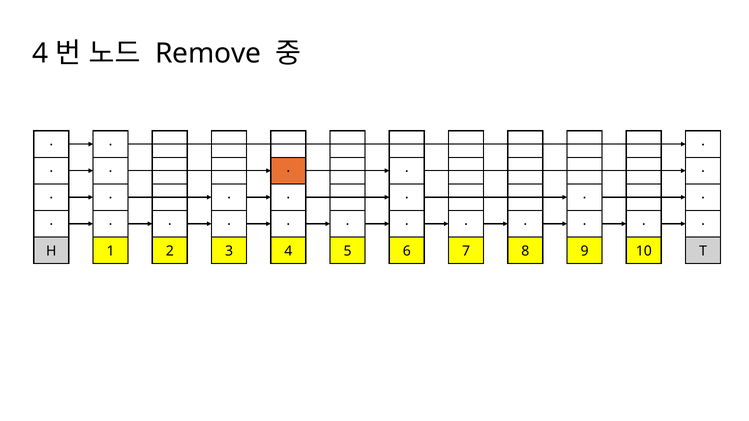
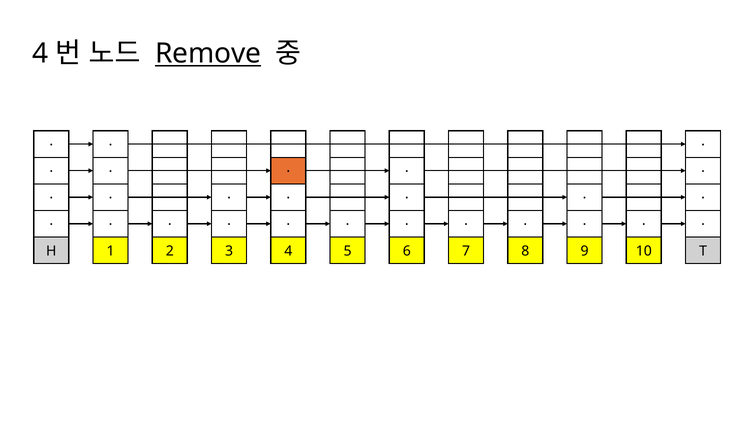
Remove underline: none -> present (208, 54)
